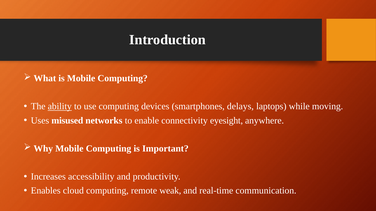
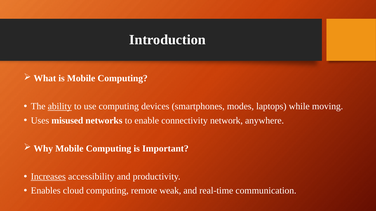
delays: delays -> modes (240, 107)
eyesight: eyesight -> network (226, 121)
Increases underline: none -> present (48, 177)
